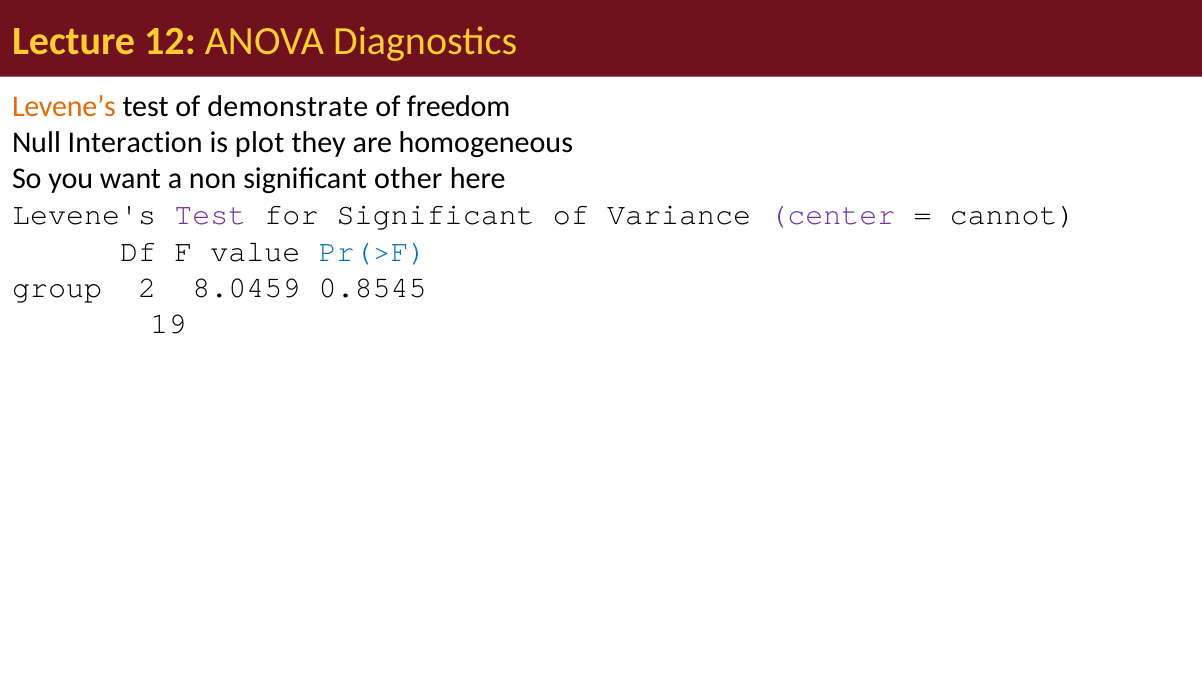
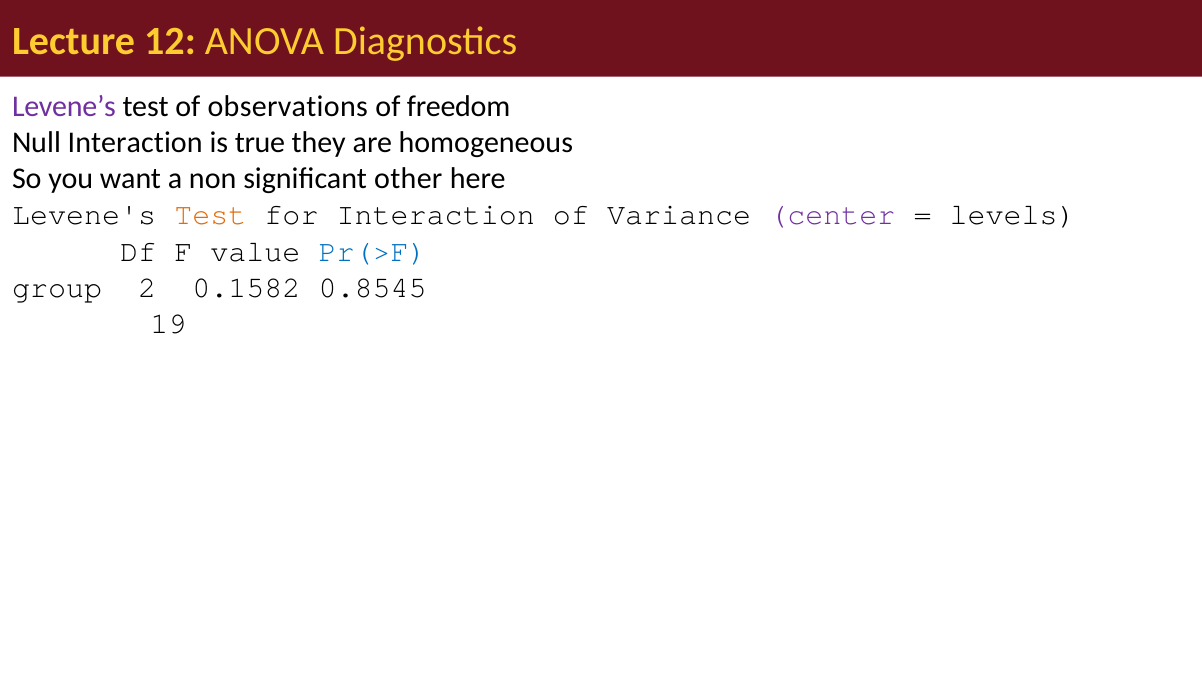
Levene’s colour: orange -> purple (64, 107)
demonstrate: demonstrate -> observations (288, 107)
plot: plot -> true (260, 143)
Test colour: purple -> orange (210, 215)
for Significant: Significant -> Interaction (436, 215)
cannot: cannot -> levels (1013, 215)
8.0459: 8.0459 -> 0.1582 (246, 287)
